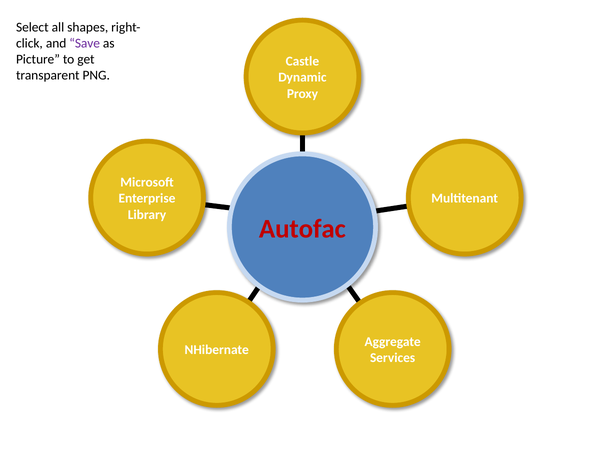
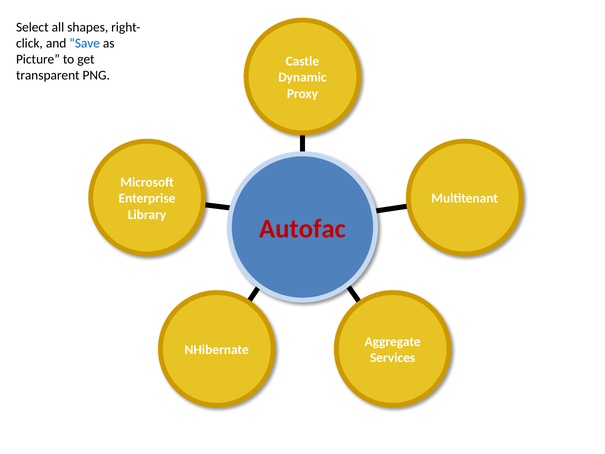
Save colour: purple -> blue (85, 43)
